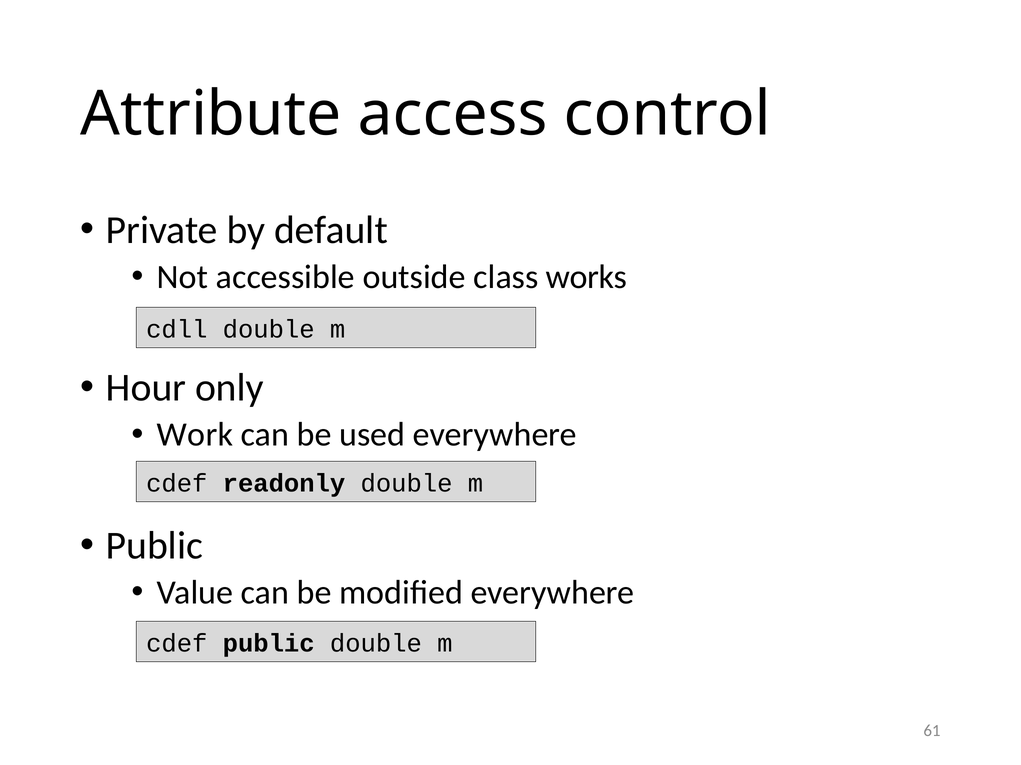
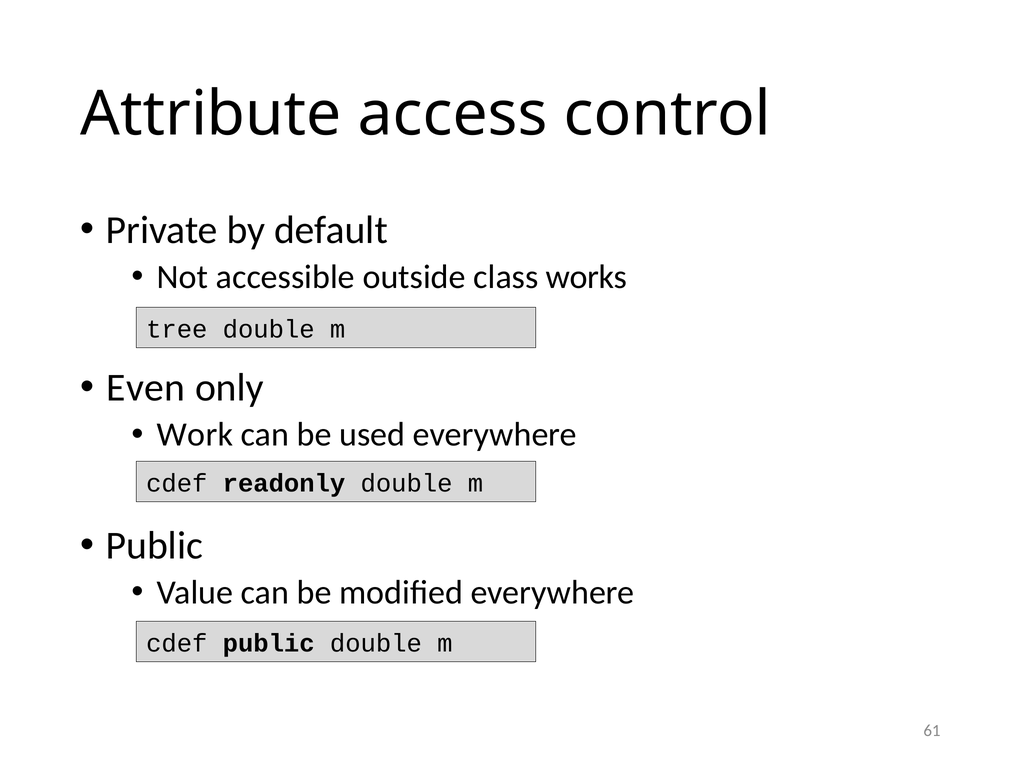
cdll: cdll -> tree (177, 330)
Hour: Hour -> Even (146, 388)
